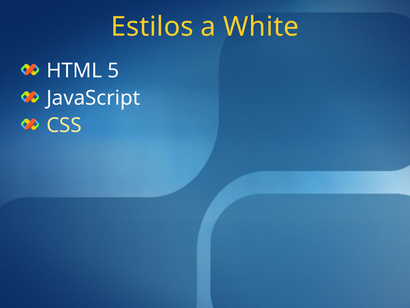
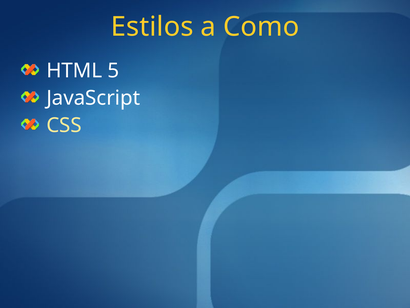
White: White -> Como (261, 27)
